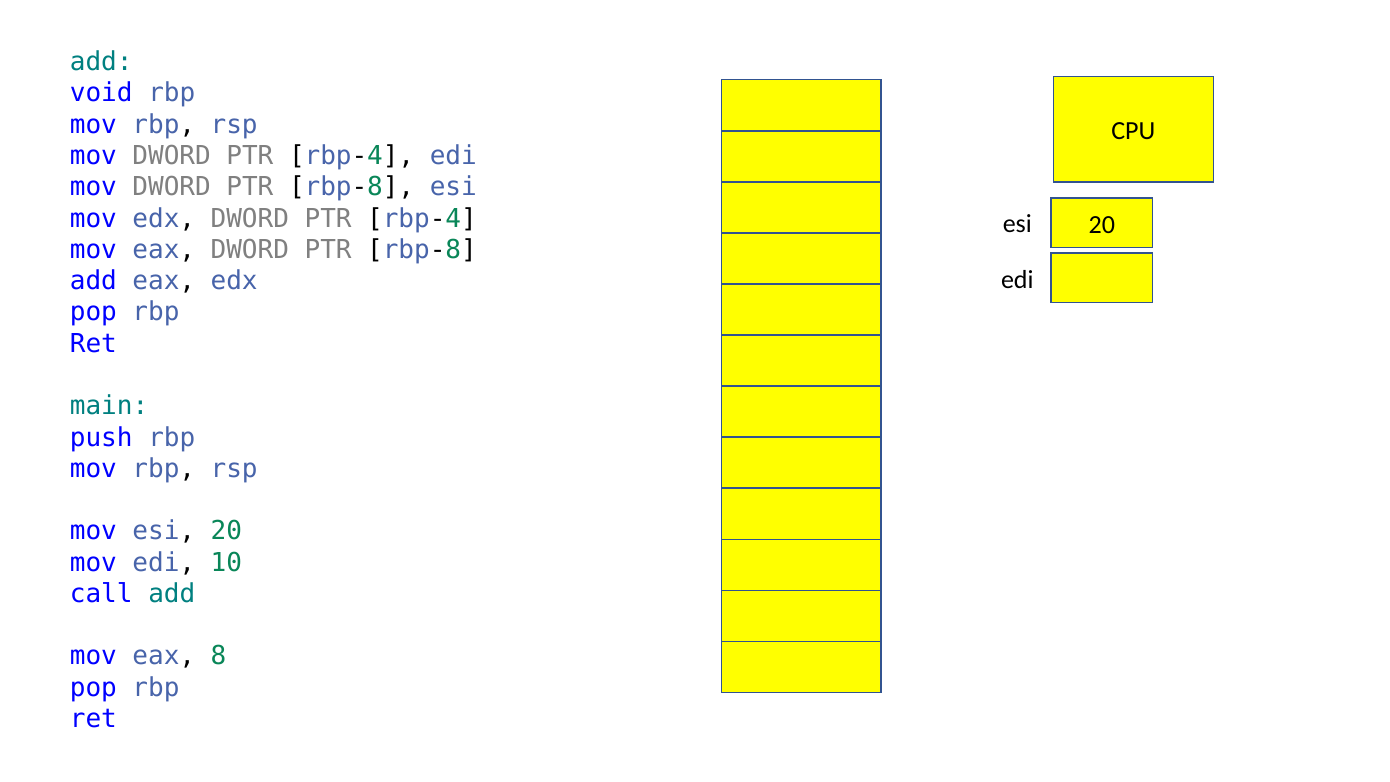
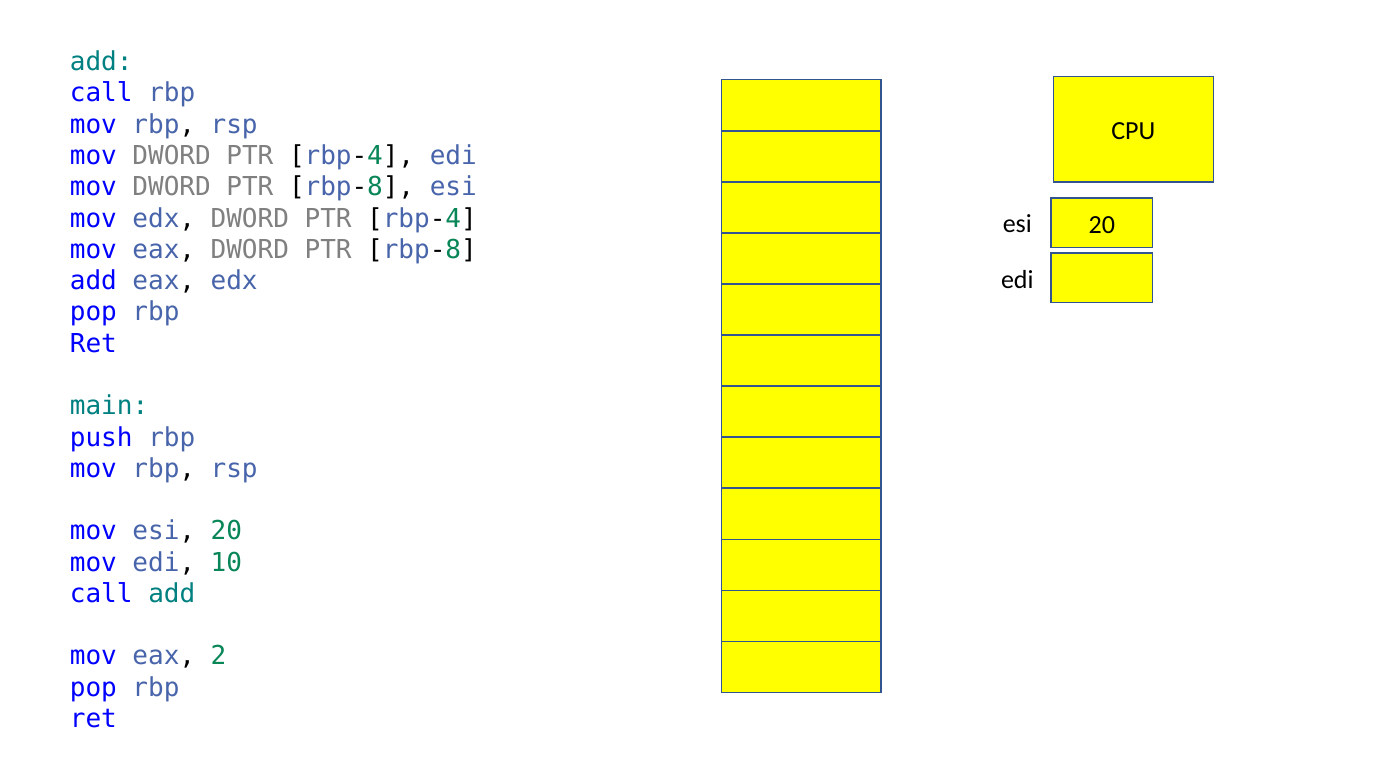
void: void -> call (101, 93)
8: 8 -> 2 (219, 656)
